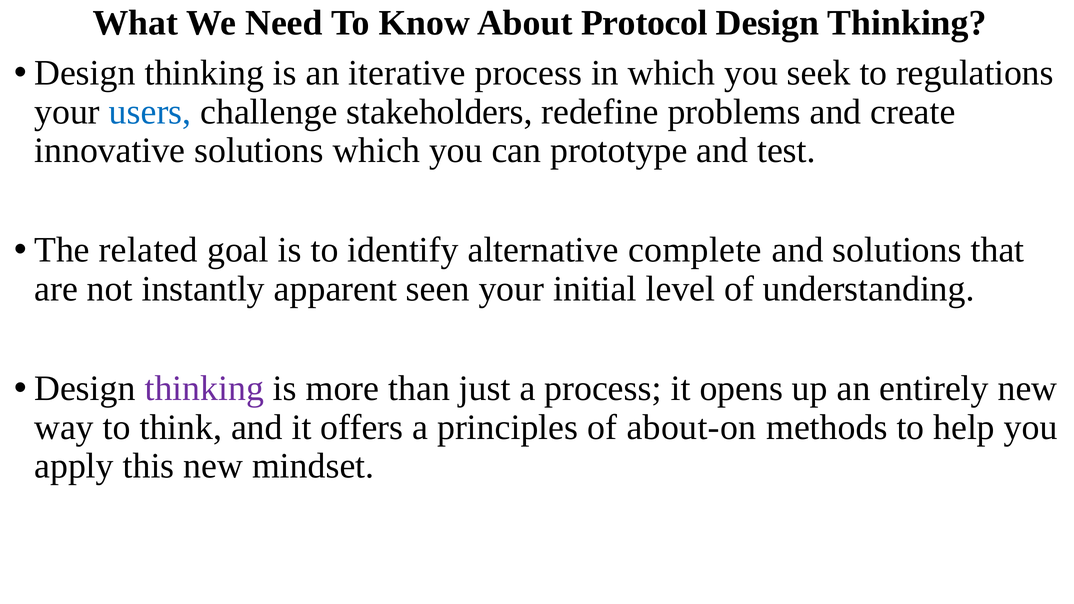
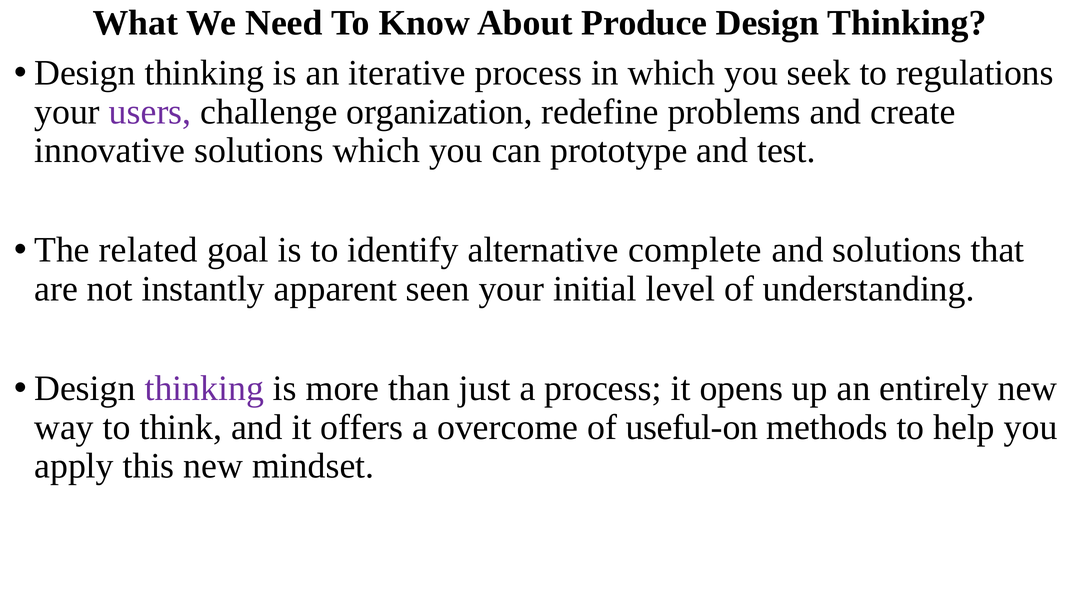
Protocol: Protocol -> Produce (644, 23)
users colour: blue -> purple (150, 112)
stakeholders: stakeholders -> organization (439, 112)
principles: principles -> overcome (508, 427)
about-on: about-on -> useful-on (692, 427)
